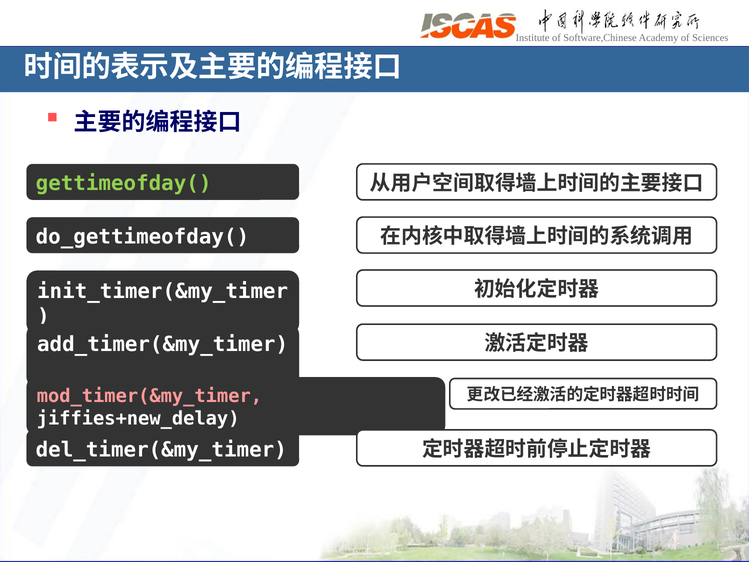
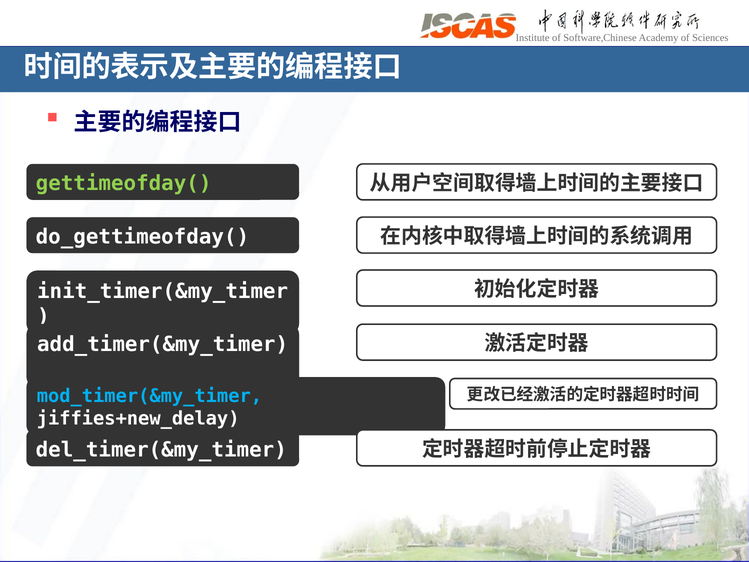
mod_timer(&my_timer colour: pink -> light blue (149, 396)
